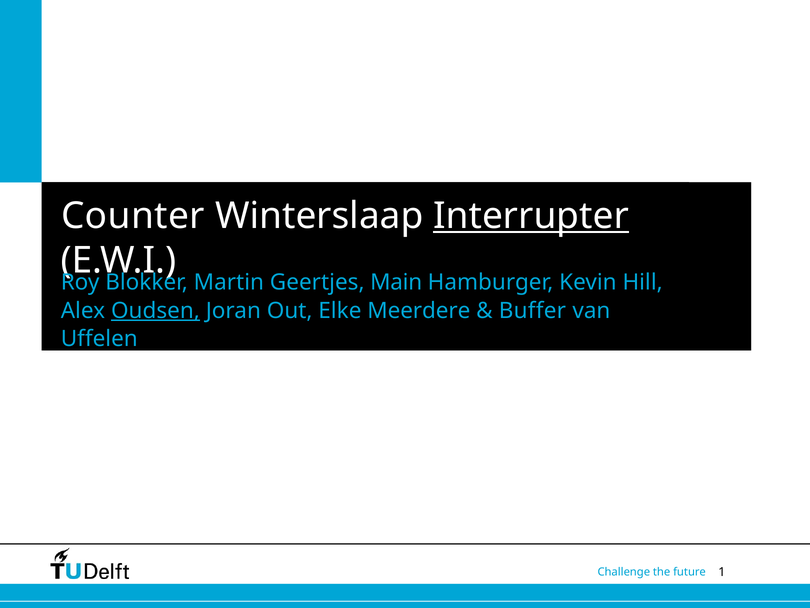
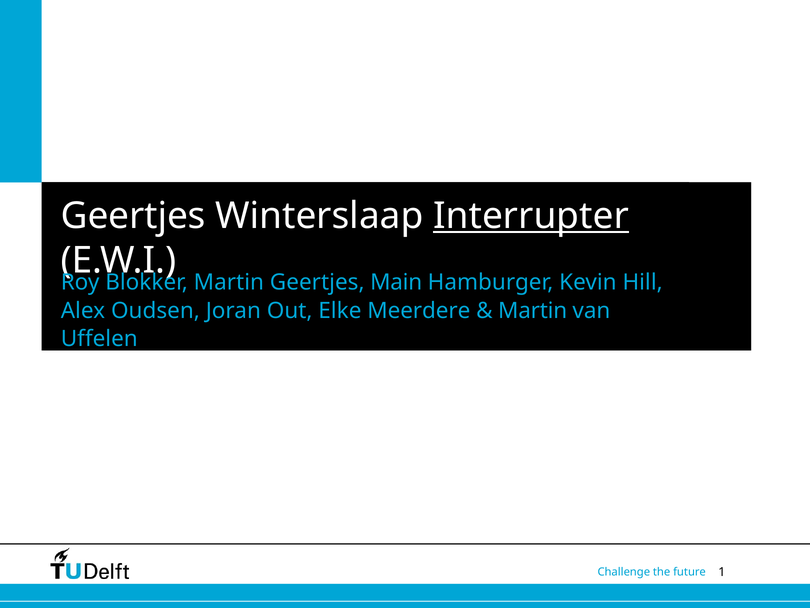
Counter: Counter -> Geertjes (133, 216)
Oudsen underline: present -> none (155, 310)
Buffer: Buffer -> Martin (533, 310)
